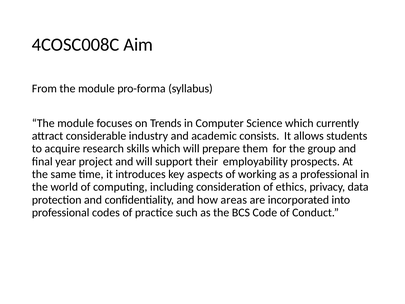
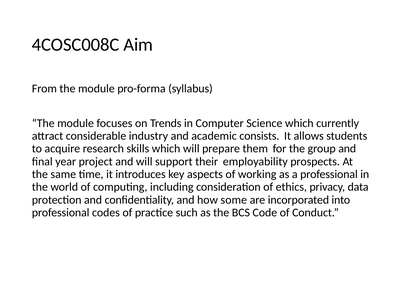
areas: areas -> some (234, 200)
